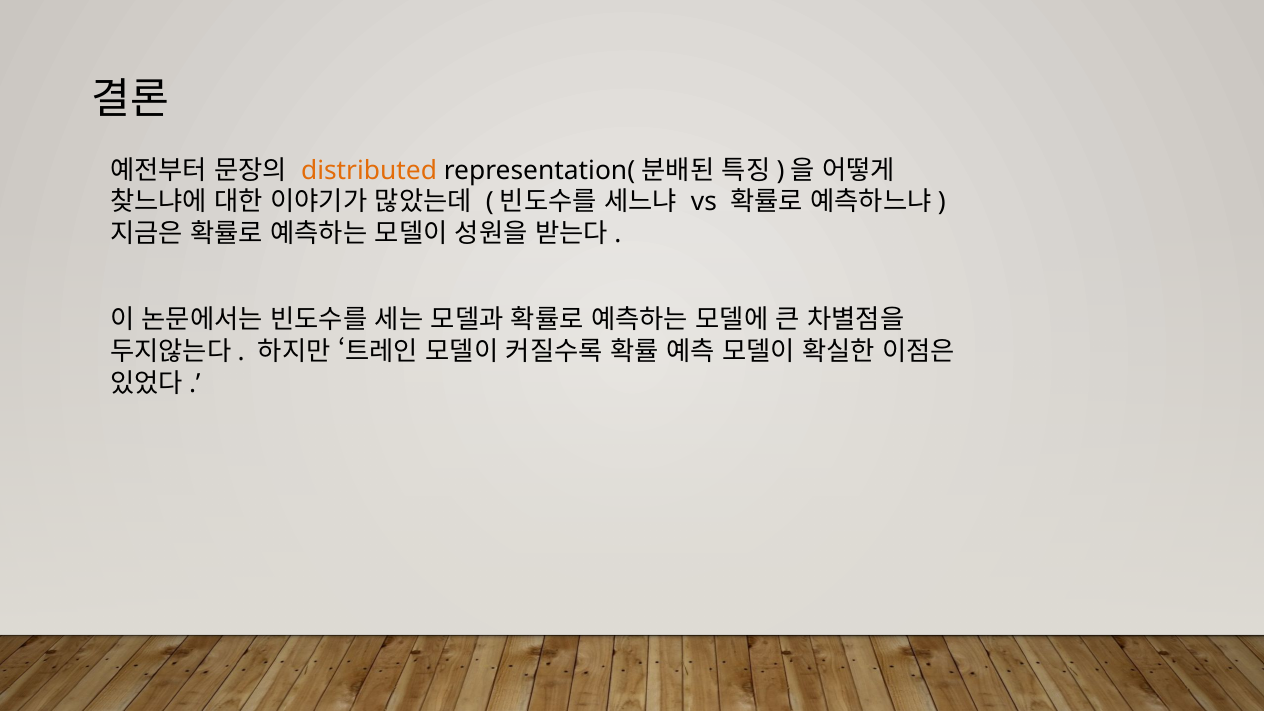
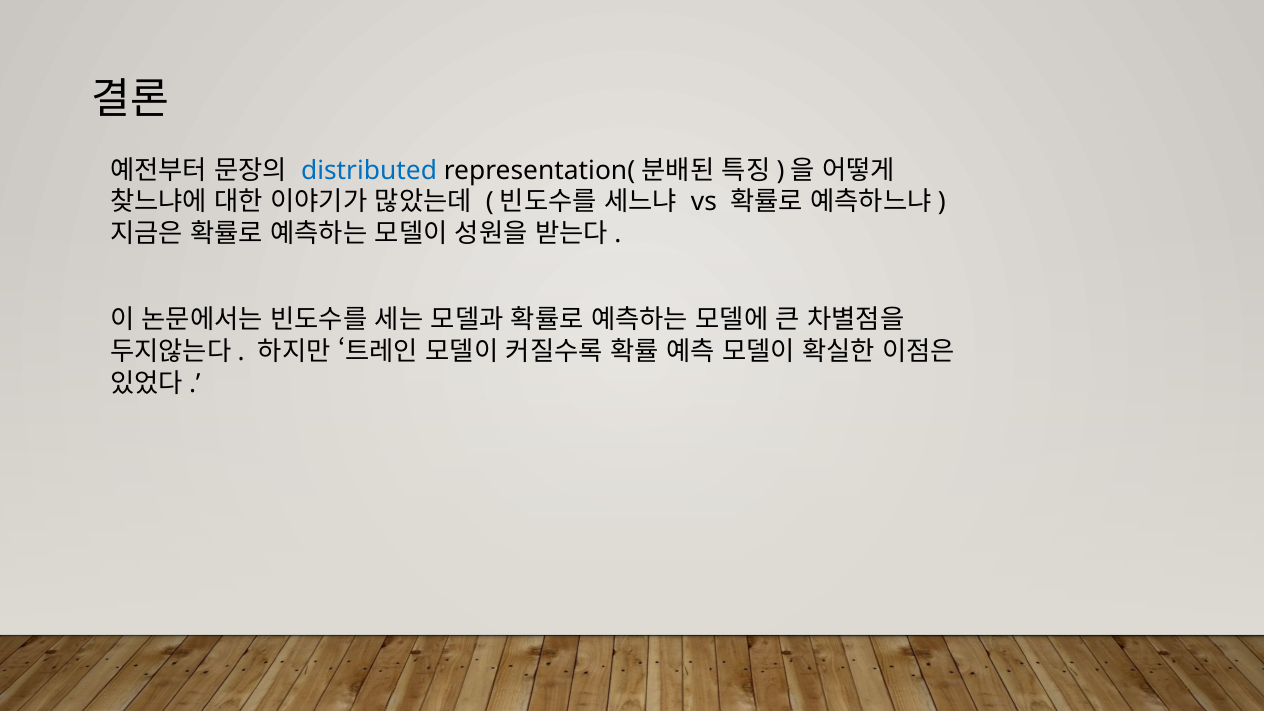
distributed colour: orange -> blue (369, 170)
